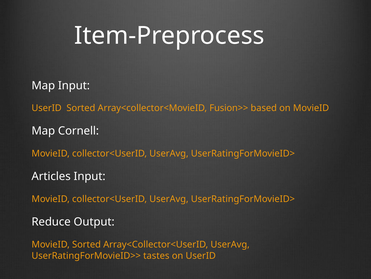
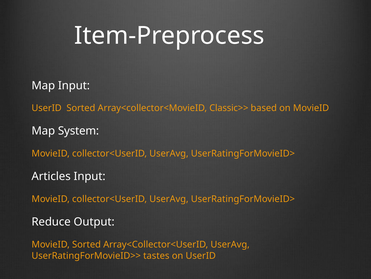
Fusion>>: Fusion>> -> Classic>> (229, 108)
Cornell: Cornell -> System (79, 131)
